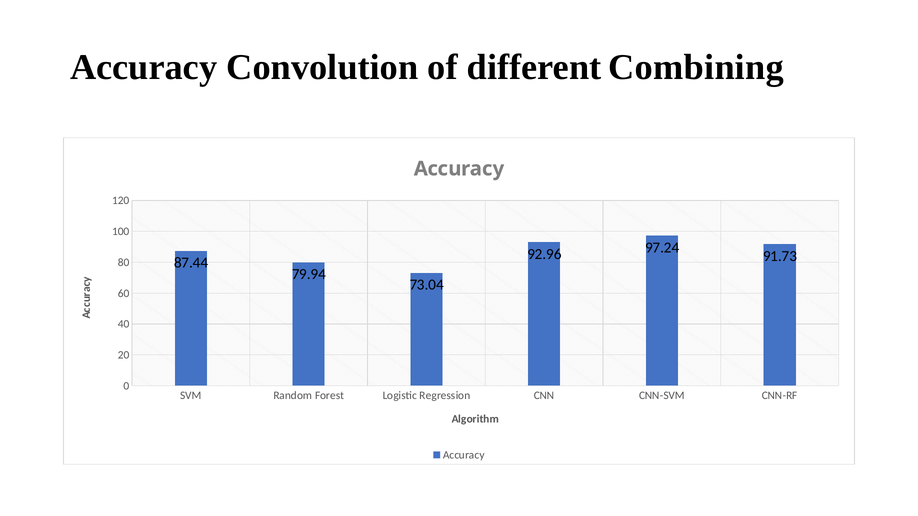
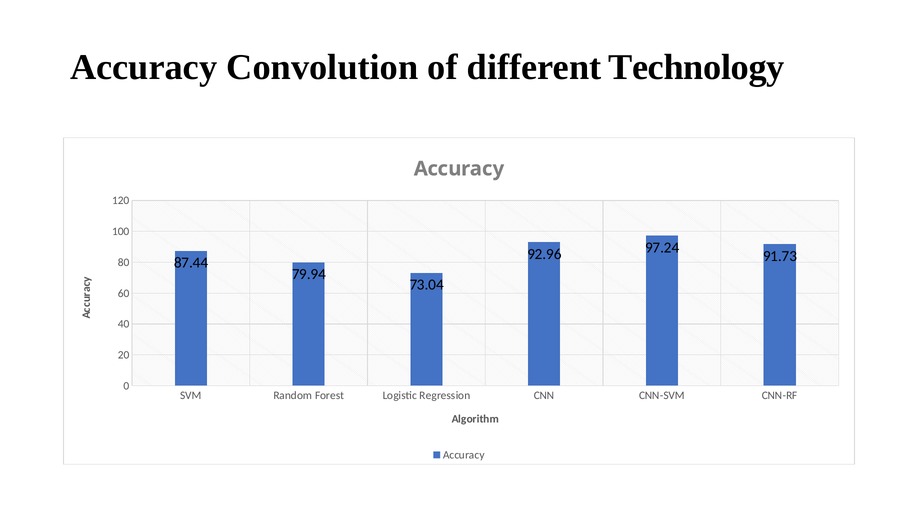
Combining: Combining -> Technology (696, 67)
